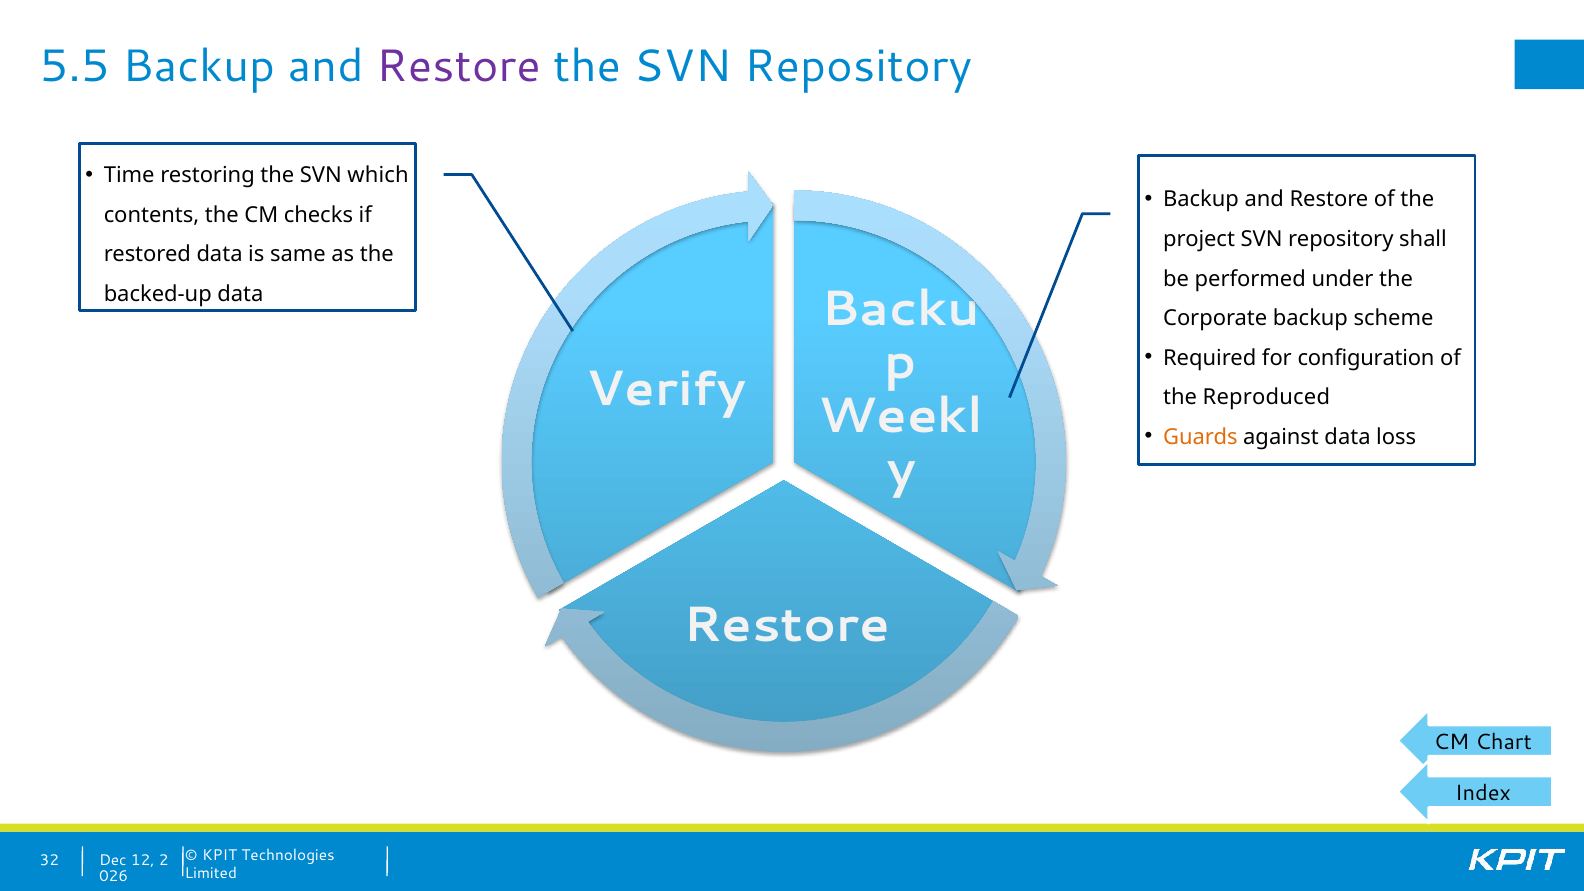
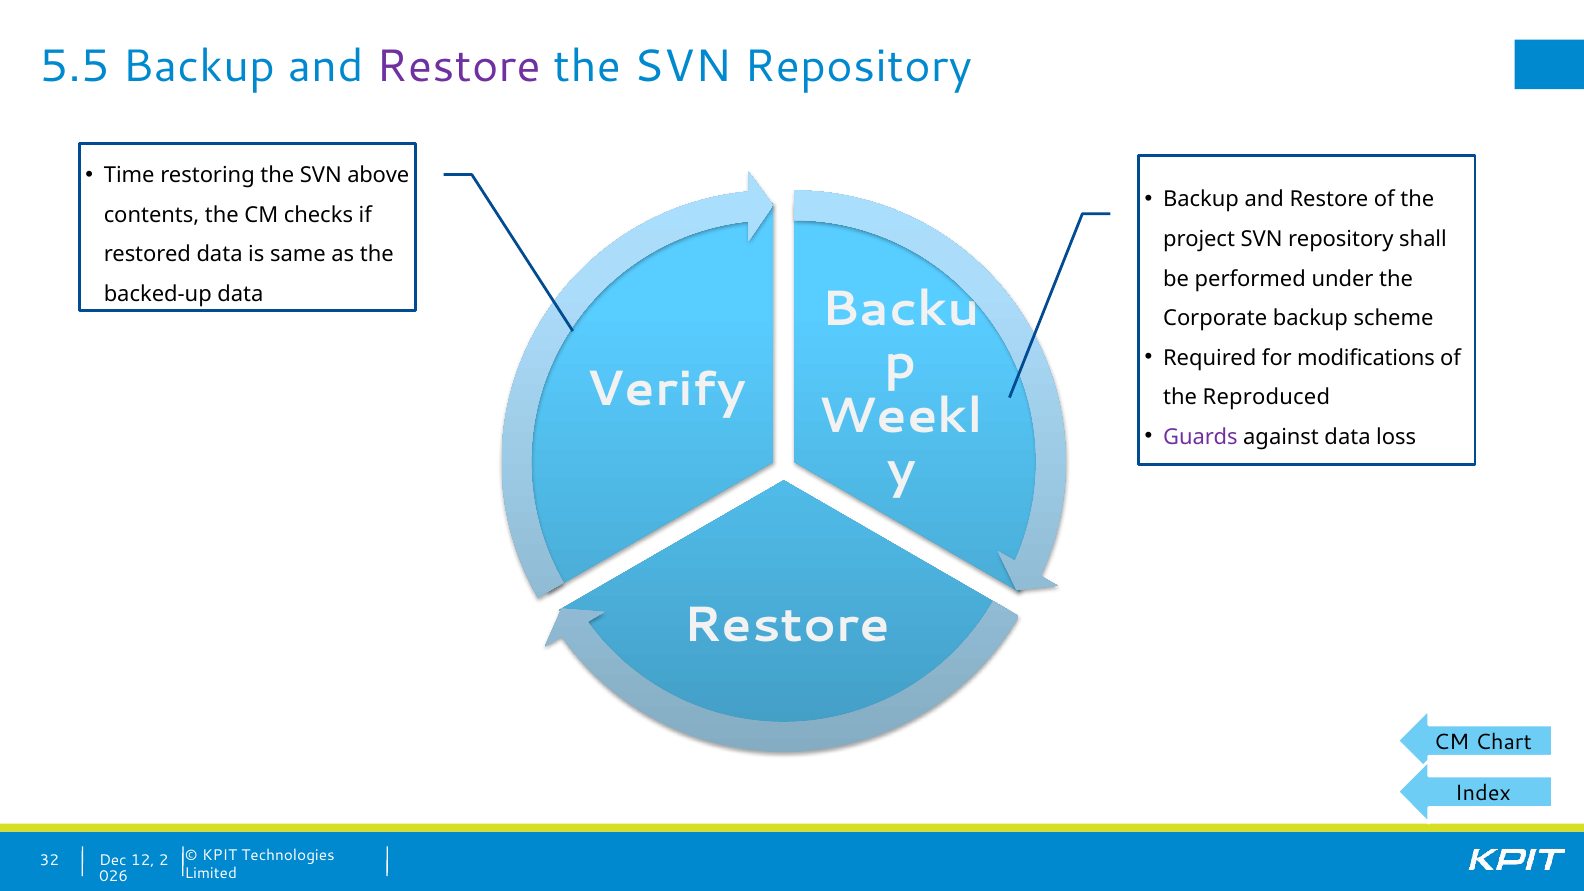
which: which -> above (378, 176)
configuration: configuration -> modifications (1366, 358)
Guards colour: orange -> purple (1200, 437)
